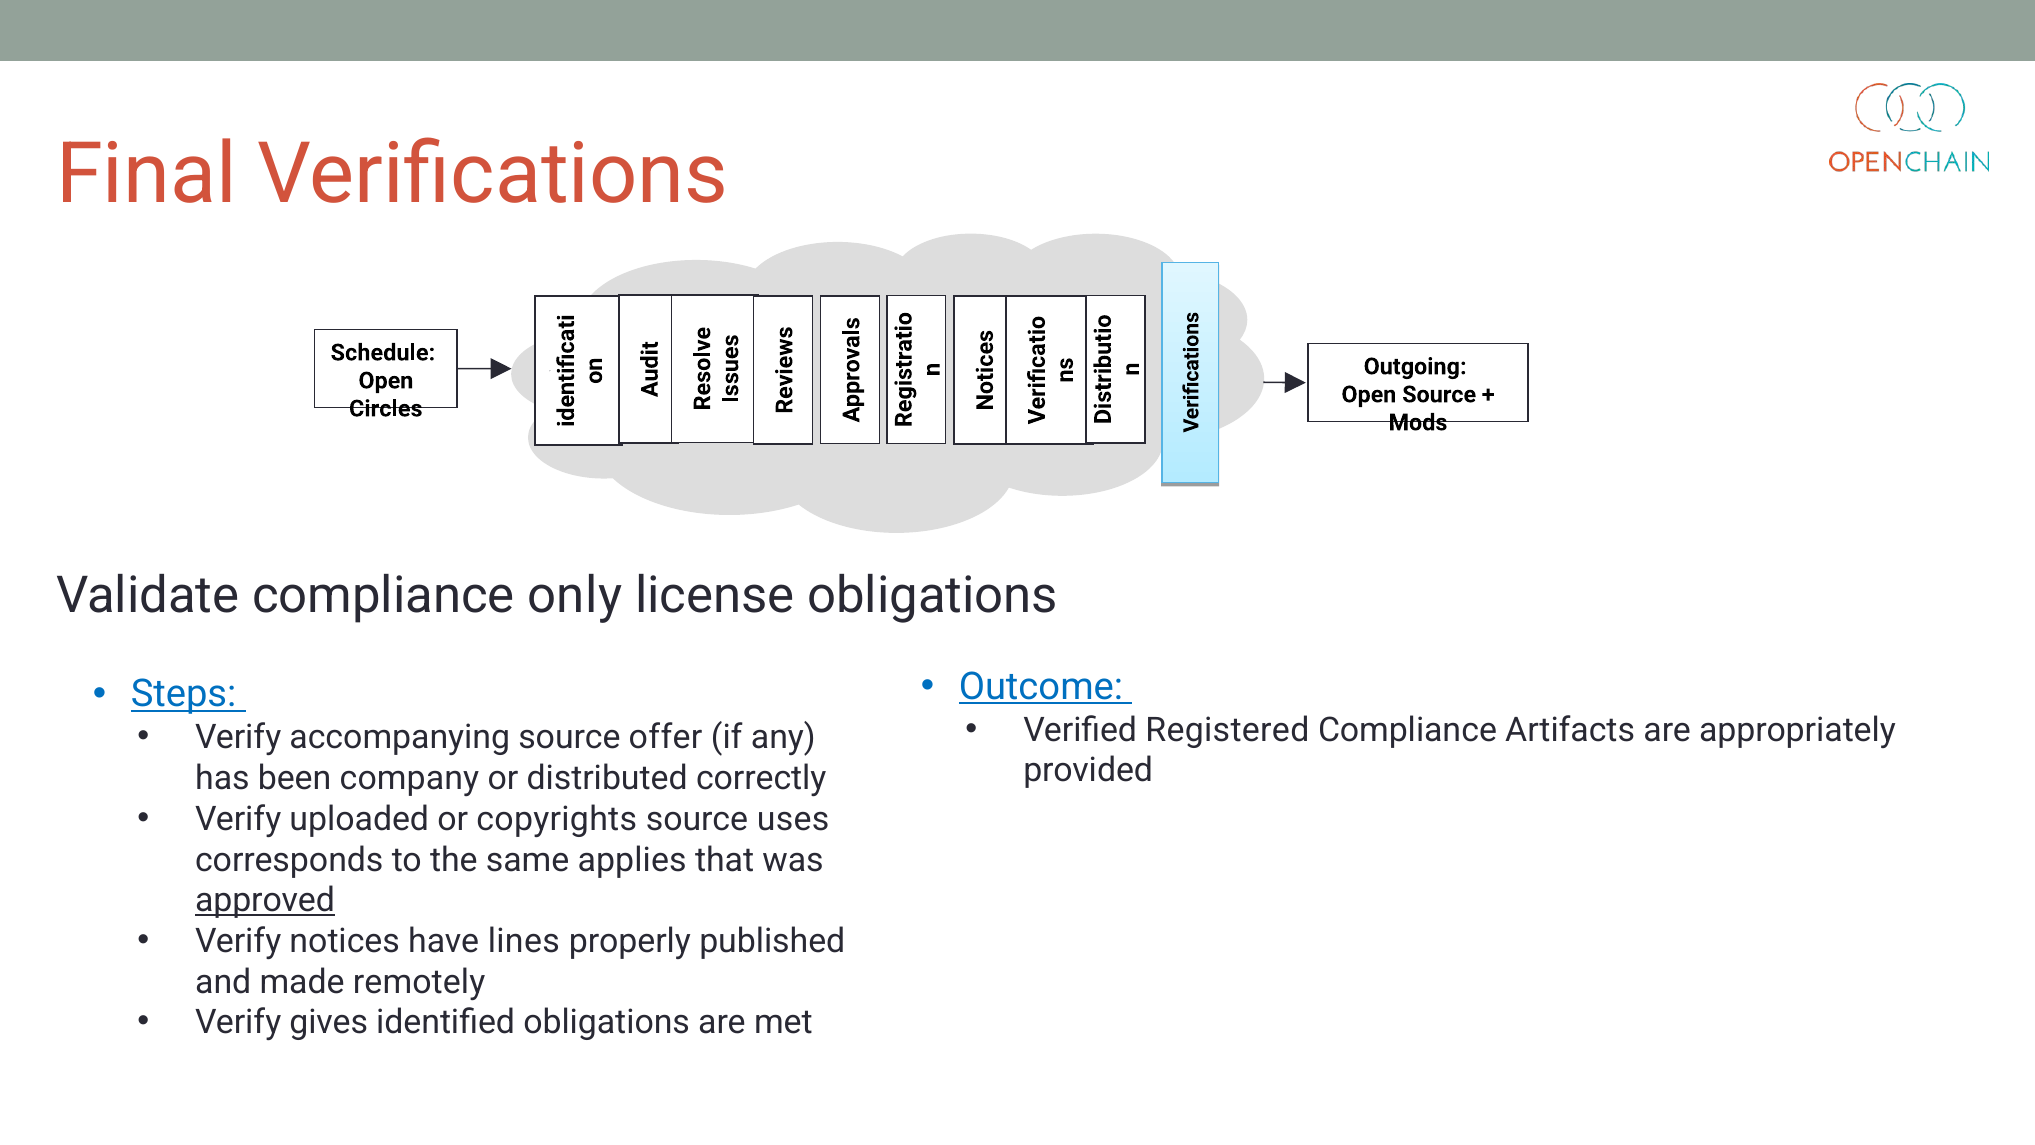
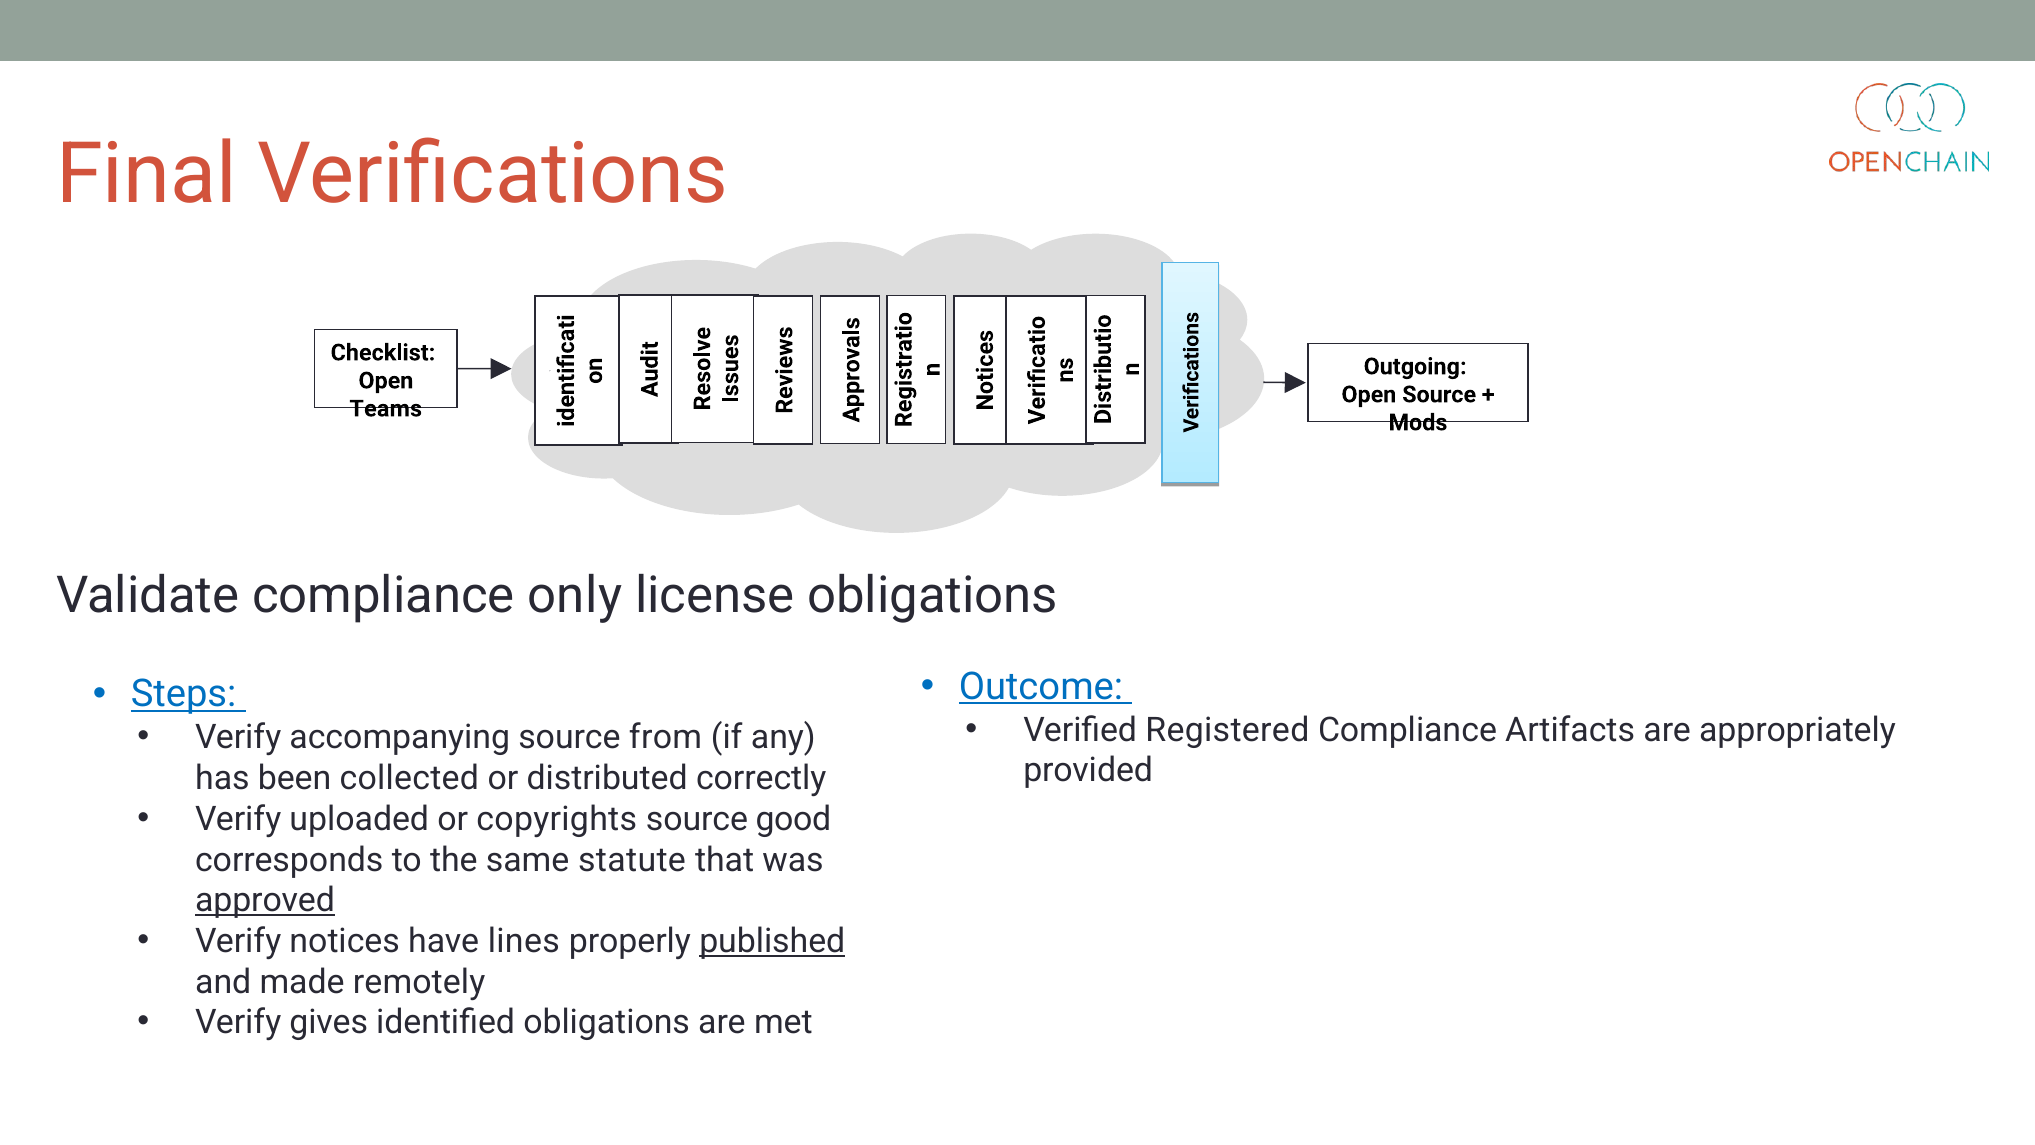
Schedule: Schedule -> Checklist (383, 353)
Circles: Circles -> Teams (386, 409)
offer: offer -> from (666, 738)
company: company -> collected (409, 778)
uses: uses -> good (793, 819)
applies: applies -> statute (632, 860)
published underline: none -> present (772, 941)
